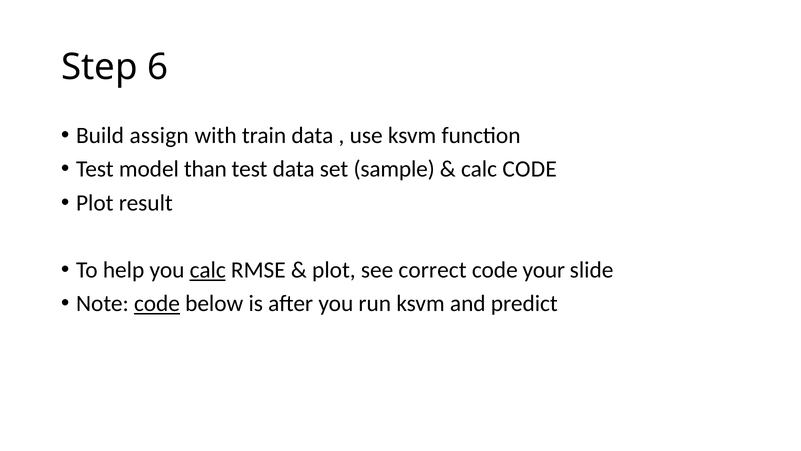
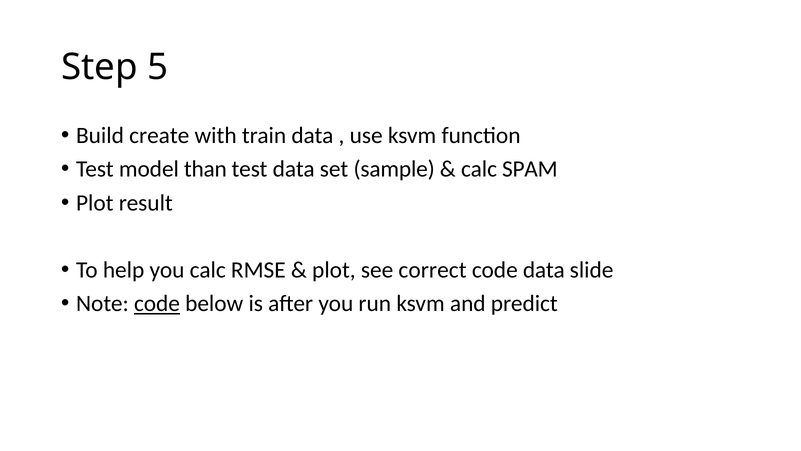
6: 6 -> 5 (158, 67)
assign: assign -> create (159, 135)
calc CODE: CODE -> SPAM (530, 169)
calc underline: present -> none (208, 270)
code your: your -> data (544, 270)
